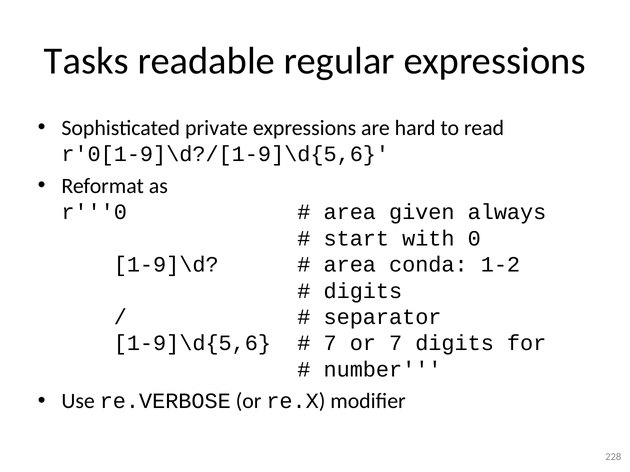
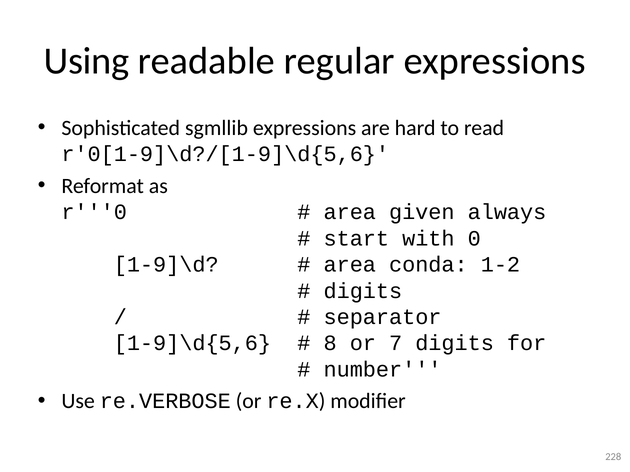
Tasks: Tasks -> Using (87, 61)
private: private -> sgmllib (217, 128)
7: 7 -> 8 (330, 344)
